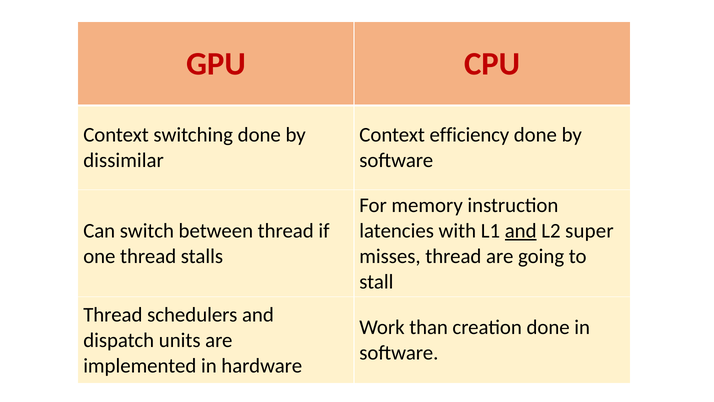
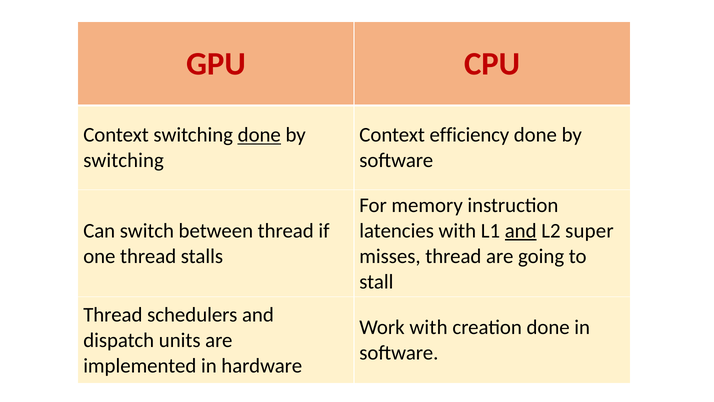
done underline: none -> present (259, 135)
dissimilar: dissimilar -> switching (124, 160)
Work than: than -> with (428, 327)
